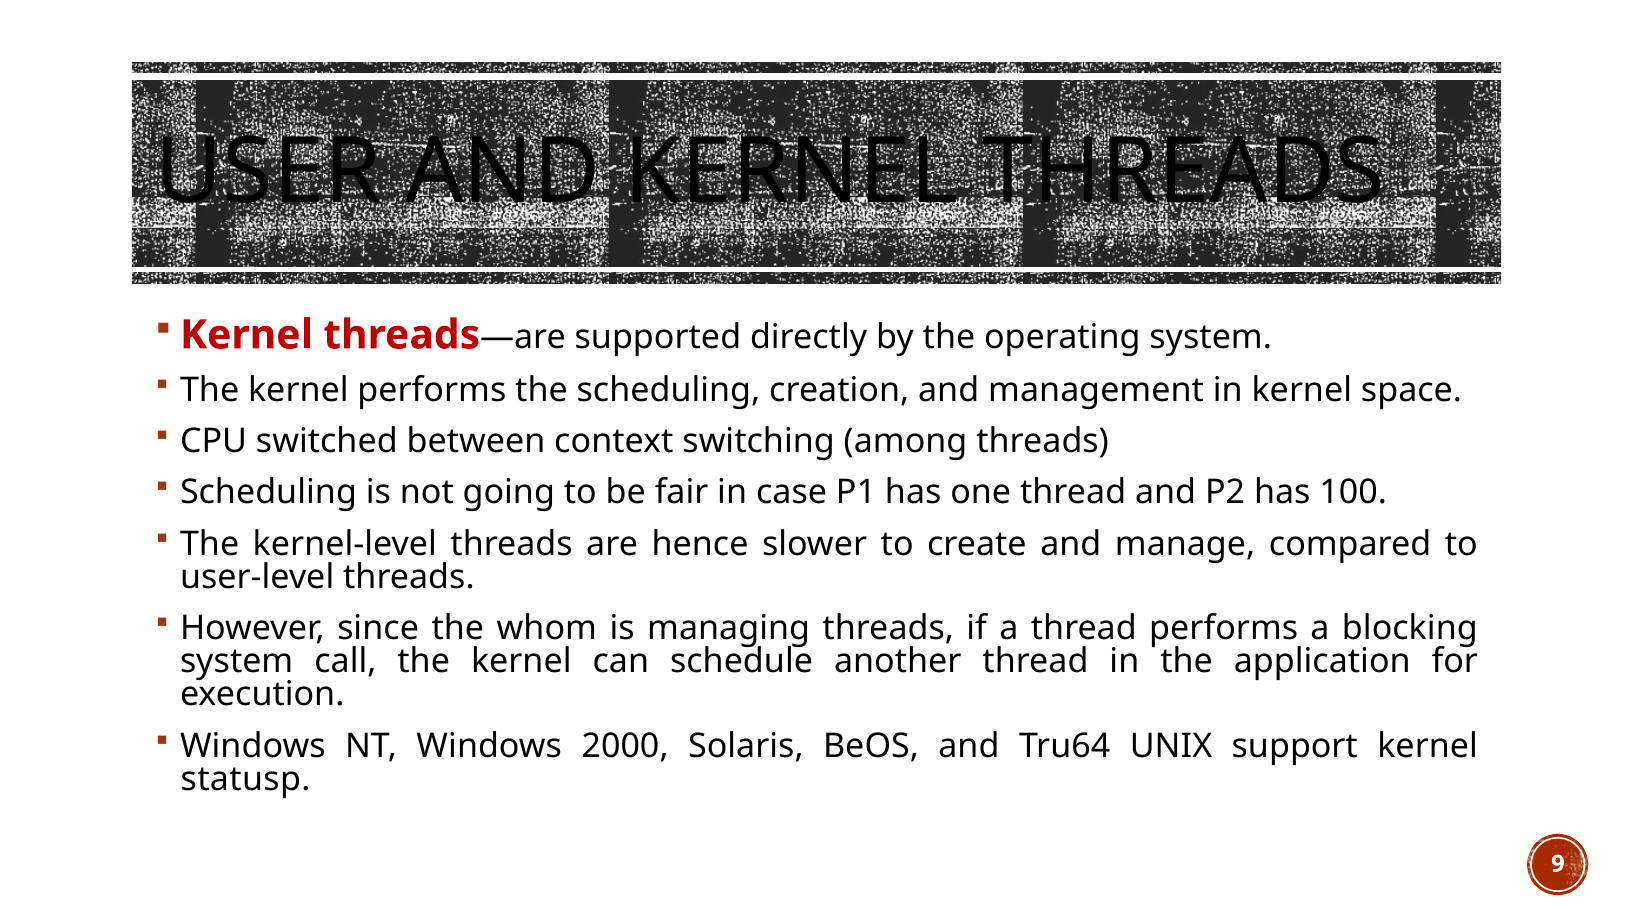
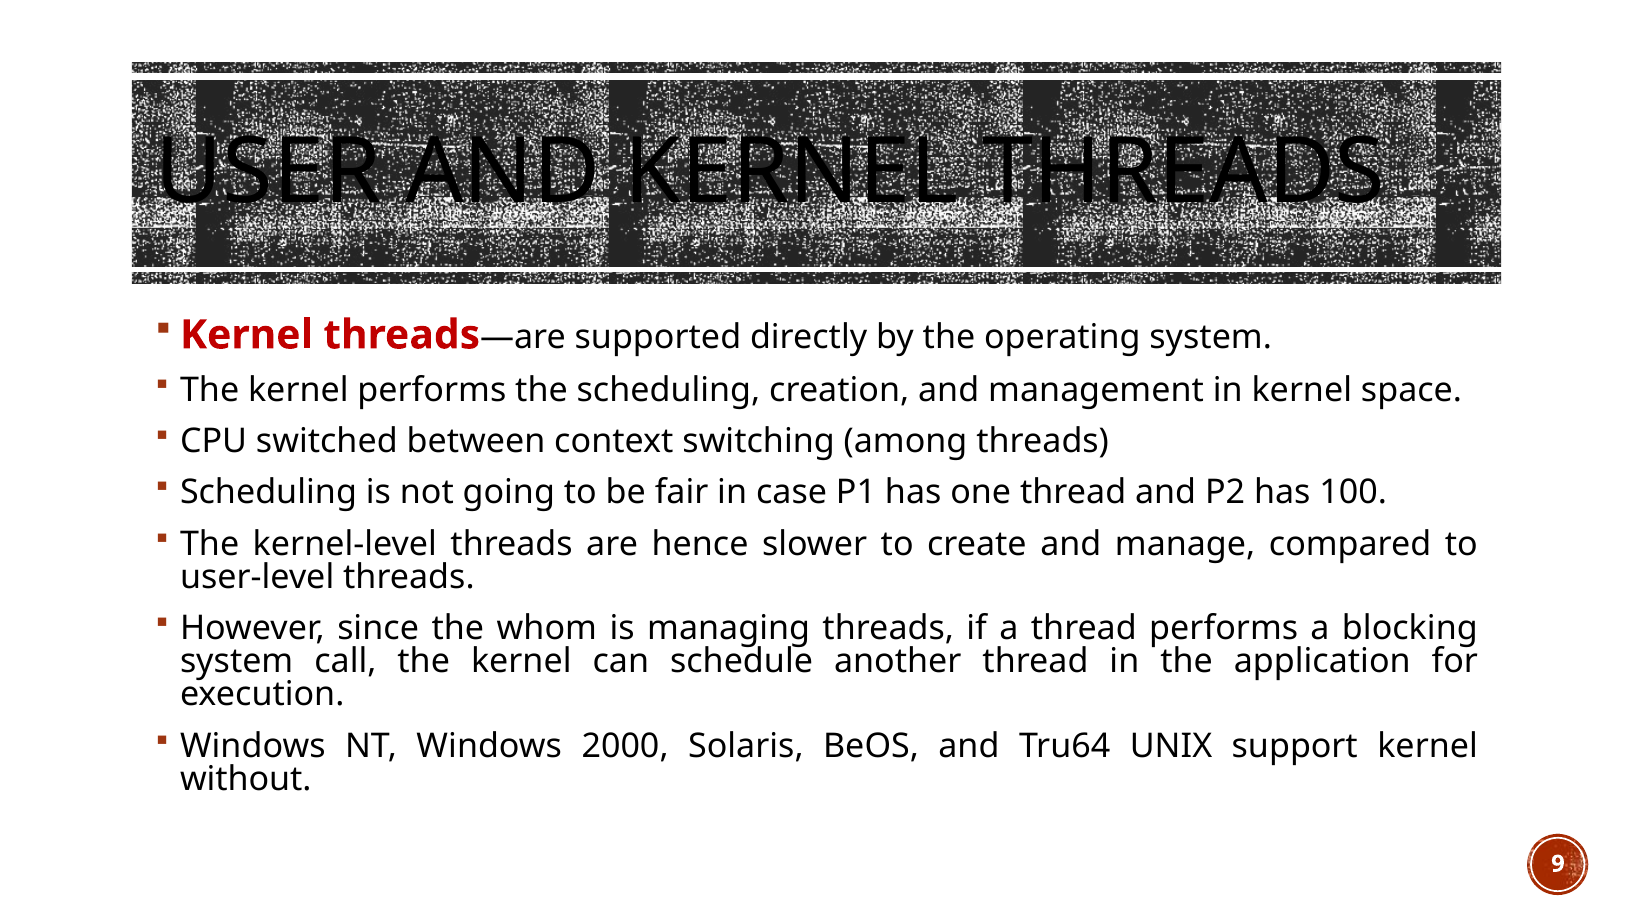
statusp: statusp -> without (246, 779)
